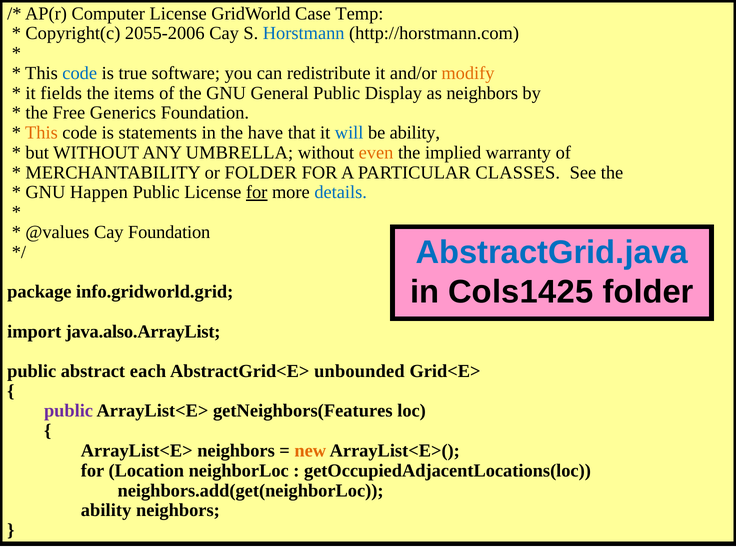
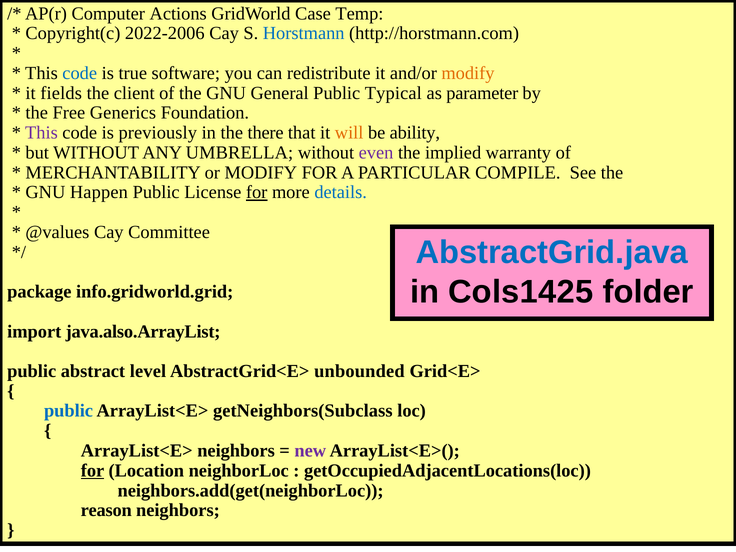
Computer License: License -> Actions (178, 13)
2055-2006: 2055-2006 -> 2022-2006 (165, 33)
items: items -> client (134, 93)
Display: Display -> Typical (393, 93)
as neighbors: neighbors -> parameter (482, 93)
This colour: orange -> purple (41, 133)
statements: statements -> previously (158, 133)
have: have -> there (266, 133)
will colour: blue -> orange (349, 133)
even colour: orange -> purple (376, 153)
or FOLDER: FOLDER -> MODIFY (261, 172)
CLASSES: CLASSES -> COMPILE (518, 172)
Cay Foundation: Foundation -> Committee (169, 232)
each: each -> level (148, 371)
public colour: purple -> blue (69, 411)
getNeighbors(Features: getNeighbors(Features -> getNeighbors(Subclass (303, 411)
new colour: orange -> purple (310, 451)
for underline: none -> present (93, 471)
ability: ability -> reason (106, 510)
